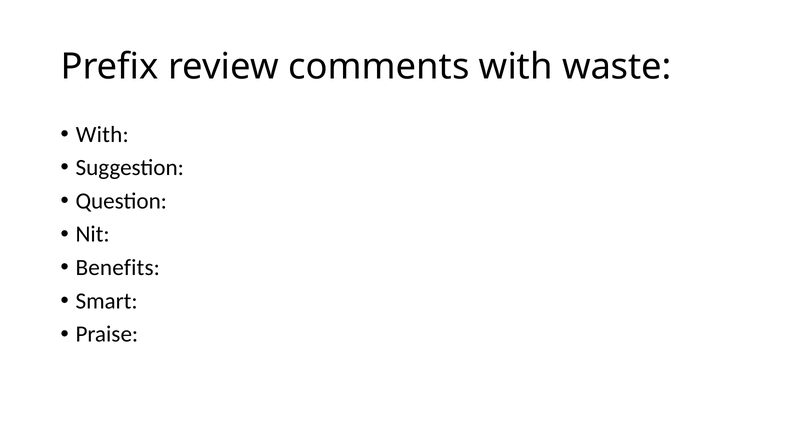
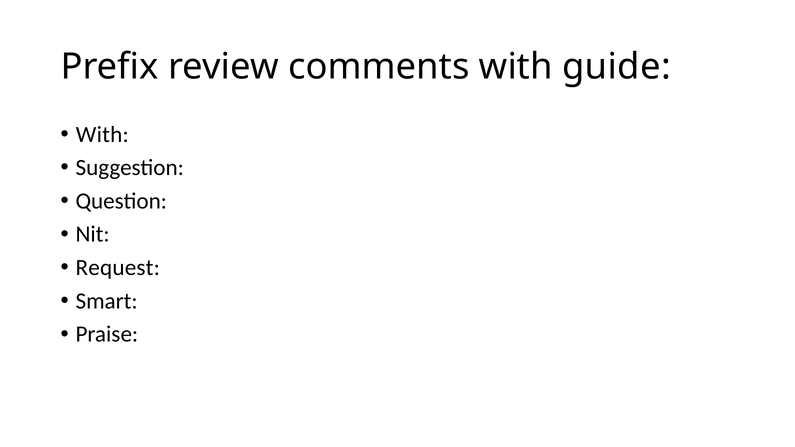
waste: waste -> guide (617, 67)
Benefits: Benefits -> Request (118, 268)
